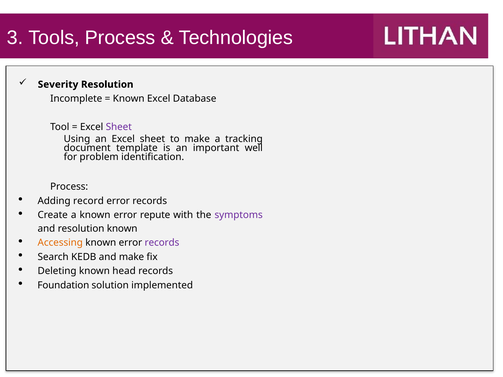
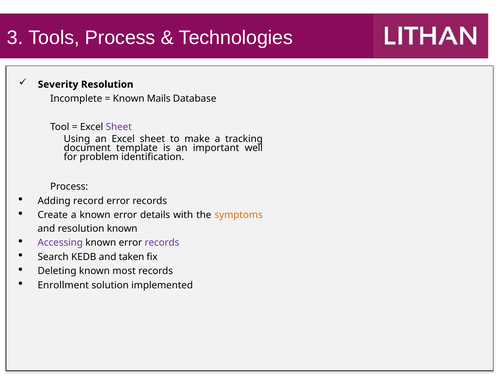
Known Excel: Excel -> Mails (159, 99)
repute: repute -> details (155, 215)
symptoms colour: purple -> orange (239, 215)
Accessing colour: orange -> purple (60, 243)
and make: make -> taken (132, 257)
head: head -> most (124, 271)
Foundation: Foundation -> Enrollment (63, 285)
